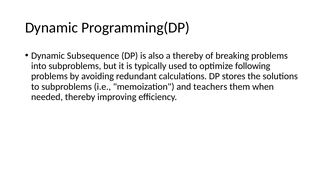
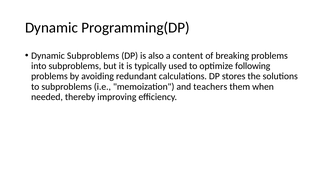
Dynamic Subsequence: Subsequence -> Subproblems (93, 55)
a thereby: thereby -> content (188, 55)
